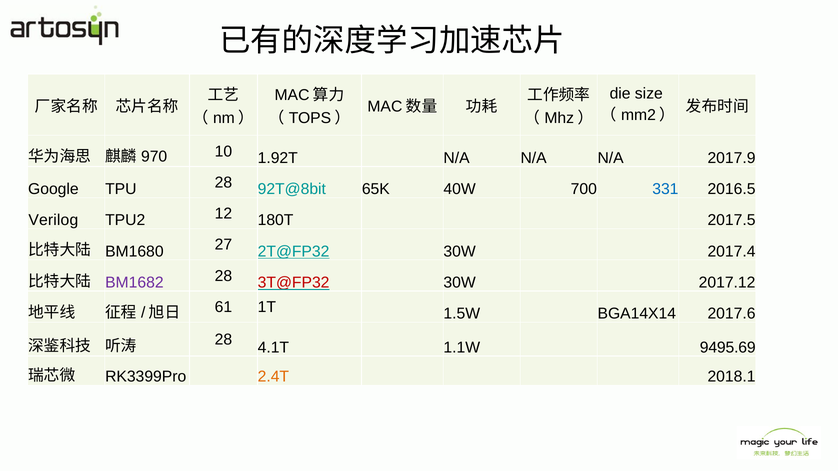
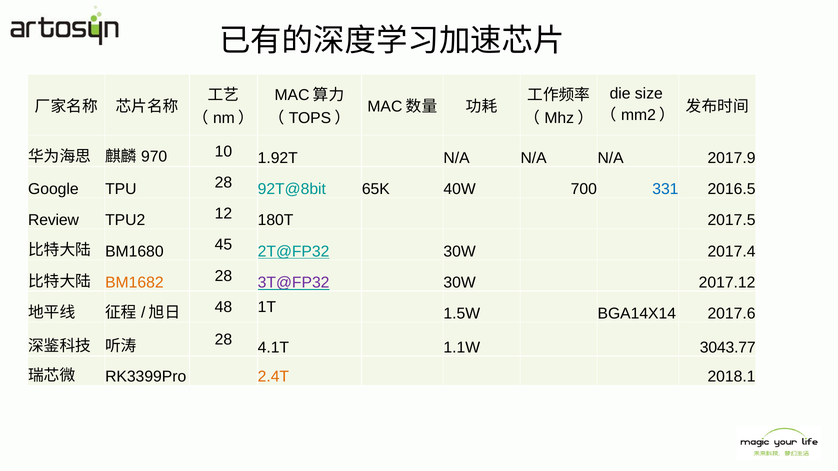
Verilog: Verilog -> Review (53, 220)
27: 27 -> 45 (223, 245)
BM1682 colour: purple -> orange (134, 283)
3T@FP32 colour: red -> purple (294, 283)
61: 61 -> 48 (223, 307)
9495.69: 9495.69 -> 3043.77 (728, 348)
